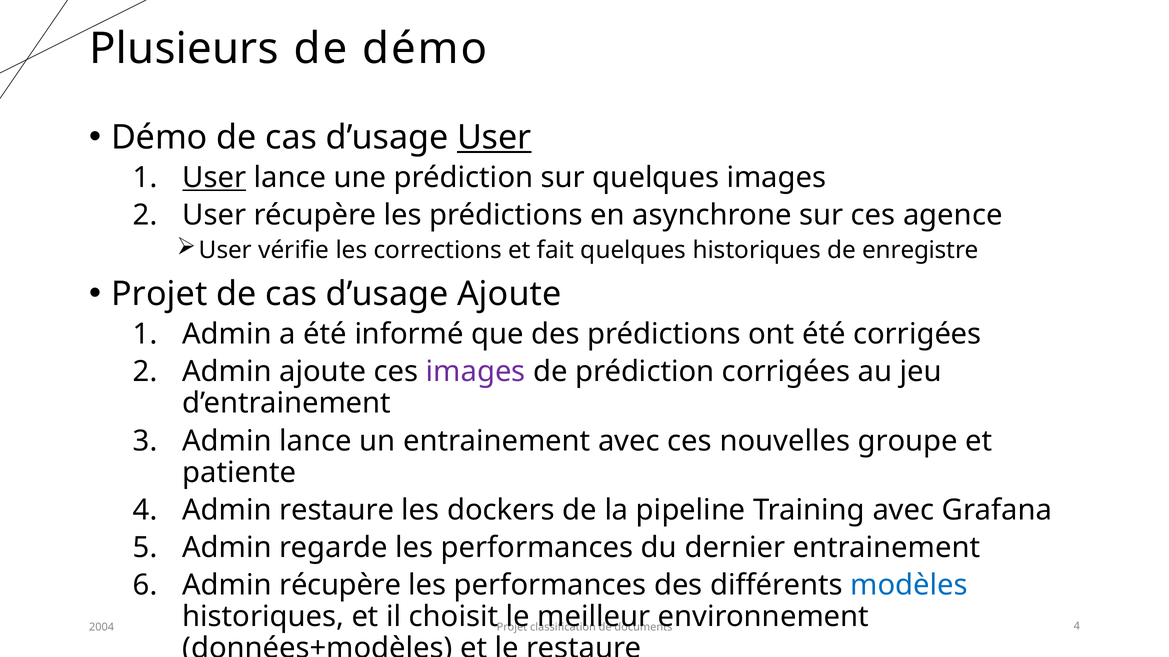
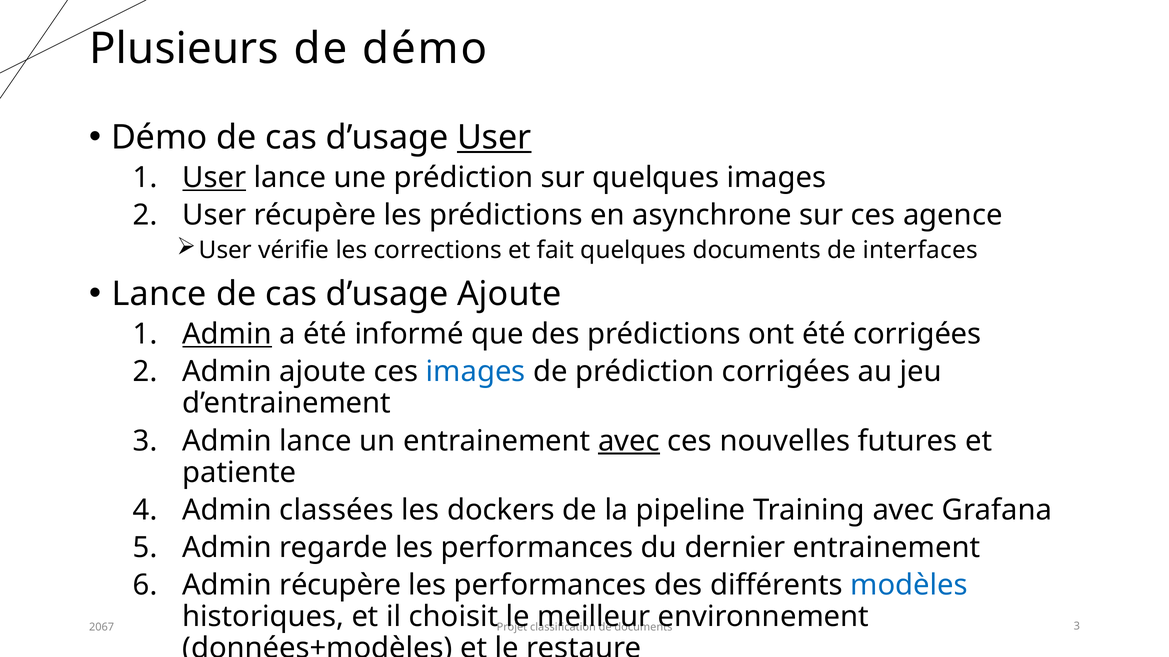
quelques historiques: historiques -> documents (757, 250)
de enregistre: enregistre -> interfaces (920, 250)
Projet: Projet -> Lance (159, 294)
Admin underline: none -> present (227, 334)
images colour: purple -> blue (476, 372)
avec underline: none -> present (629, 441)
nouvelles groupe: groupe -> futures (908, 441)
Admin restaure: restaure -> classées (337, 510)
2004: 2004 -> 2067 (102, 628)
4: 4 -> 3 (1077, 627)
